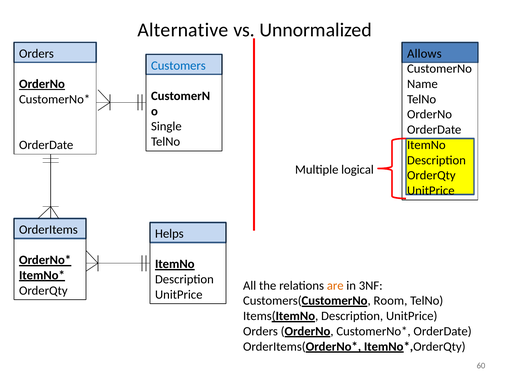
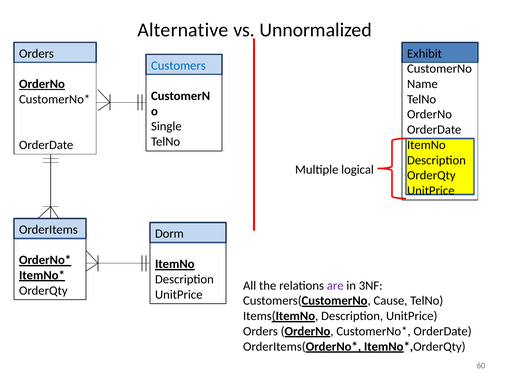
Allows: Allows -> Exhibit (424, 54)
Helps: Helps -> Dorm (169, 234)
are colour: orange -> purple (335, 286)
Room: Room -> Cause (390, 301)
